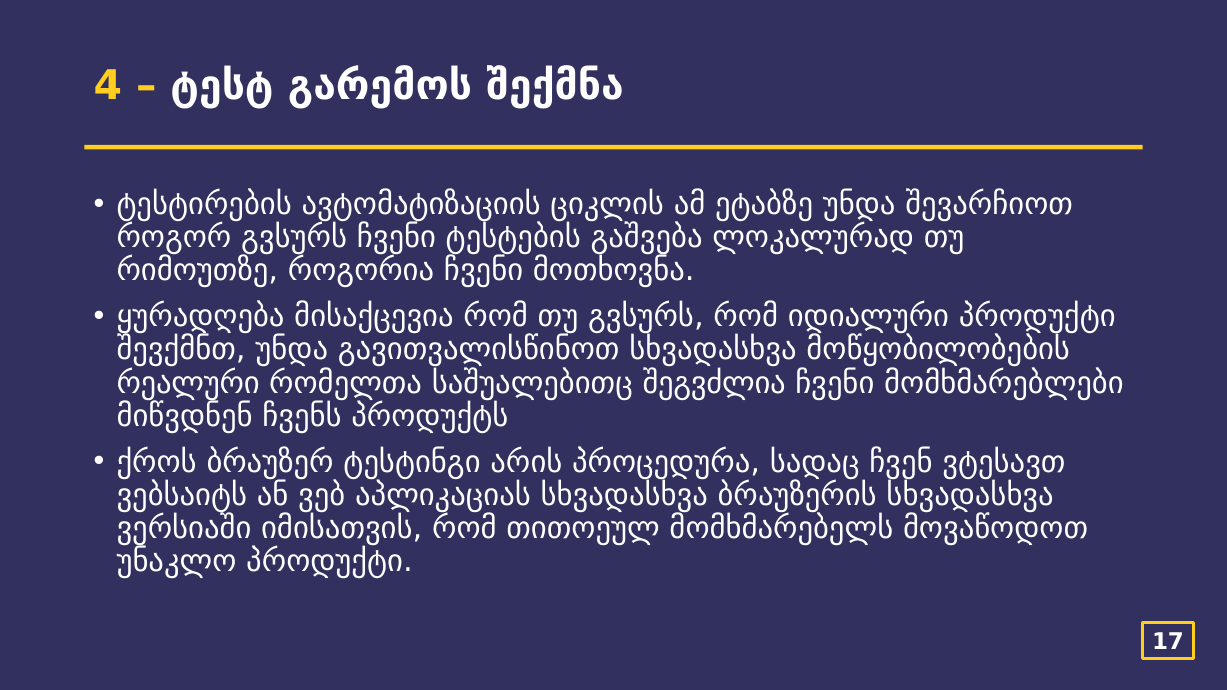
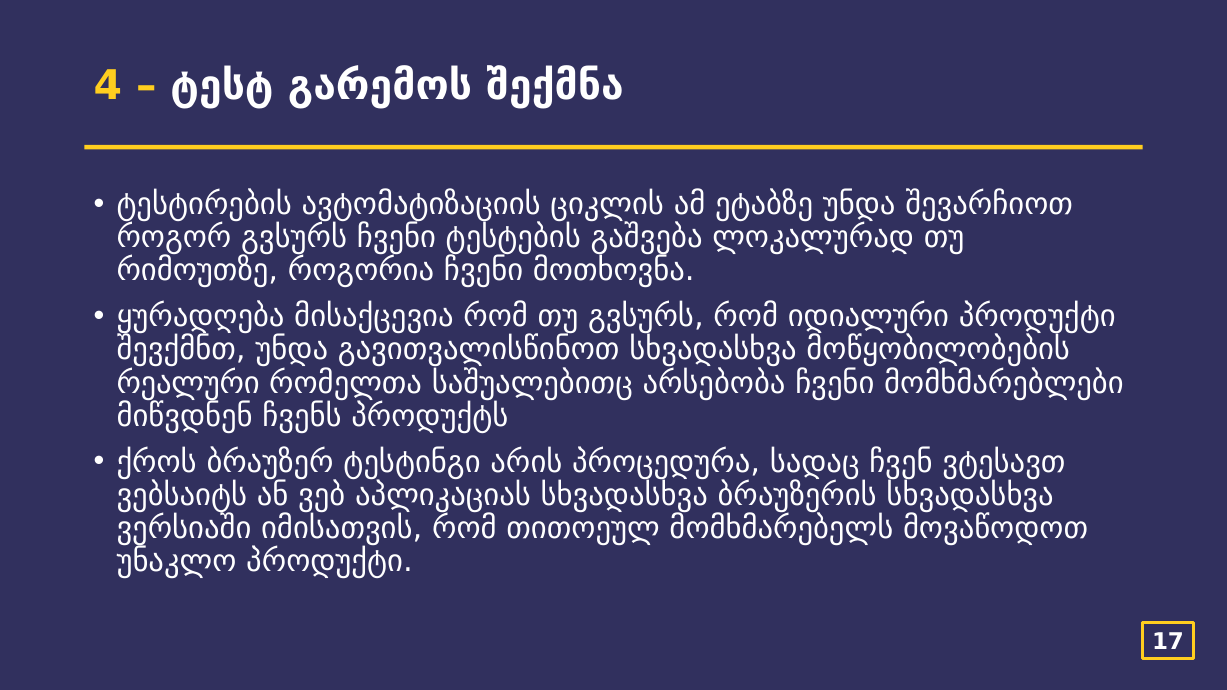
შეგვძლია: შეგვძლია -> არსებობა (714, 383)
